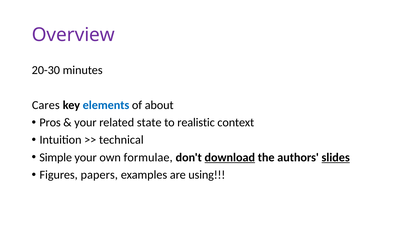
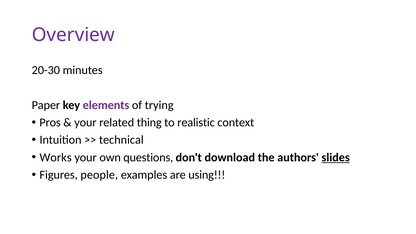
Cares: Cares -> Paper (46, 105)
elements colour: blue -> purple (106, 105)
about: about -> trying (159, 105)
state: state -> thing (149, 123)
Simple: Simple -> Works (56, 157)
formulae: formulae -> questions (148, 157)
download underline: present -> none (230, 157)
papers: papers -> people (99, 175)
